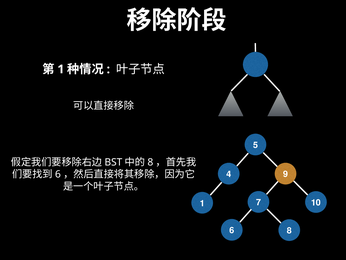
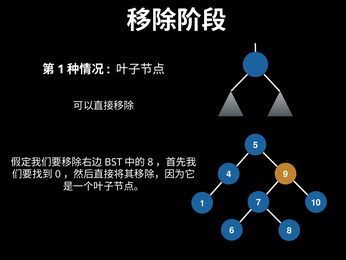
6: 6 -> 0 (58, 174)
